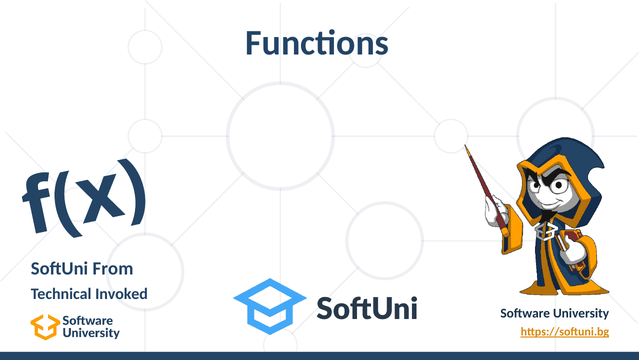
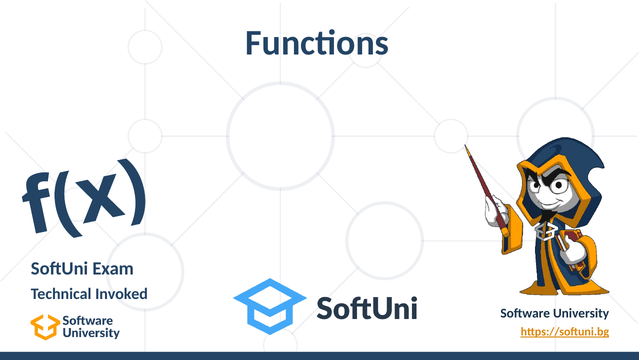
From: From -> Exam (113, 268)
